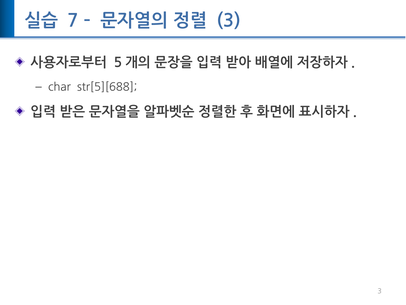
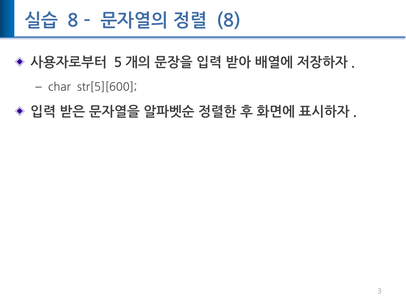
7: 7 -> 8 (73, 21)
3: 3 -> 8 (229, 21)
str[5][688: str[5][688 -> str[5][600 (107, 87)
